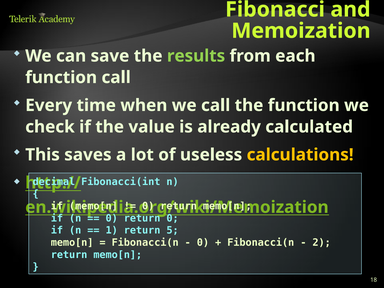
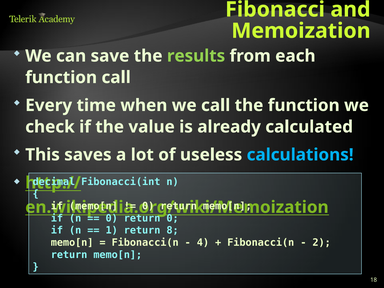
calculations colour: yellow -> light blue (300, 155)
5: 5 -> 8 (173, 230)
0: 0 -> 4 (203, 243)
